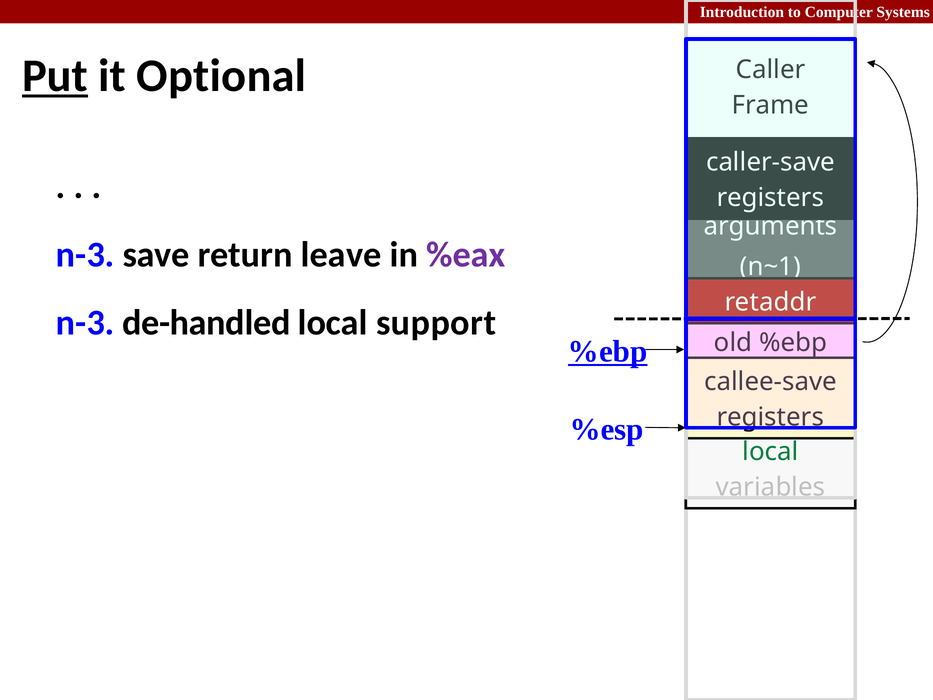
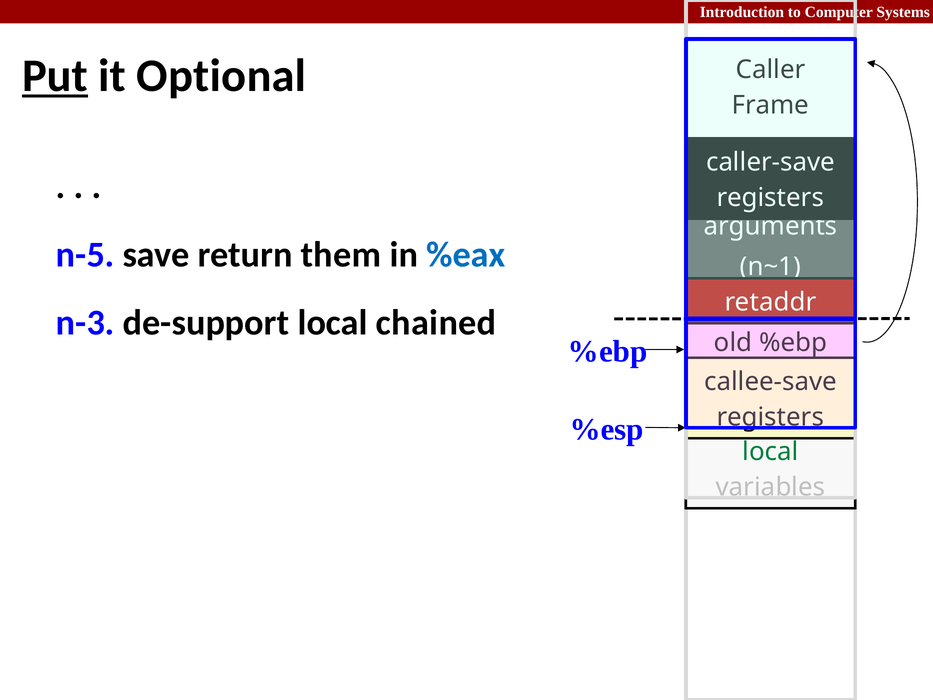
n-3: n-3 -> n-5 (85, 255)
leave: leave -> them (341, 255)
%eax colour: purple -> blue (466, 255)
de-handled: de-handled -> de-support (206, 323)
support: support -> chained (436, 323)
%ebp underline: present -> none (608, 351)
